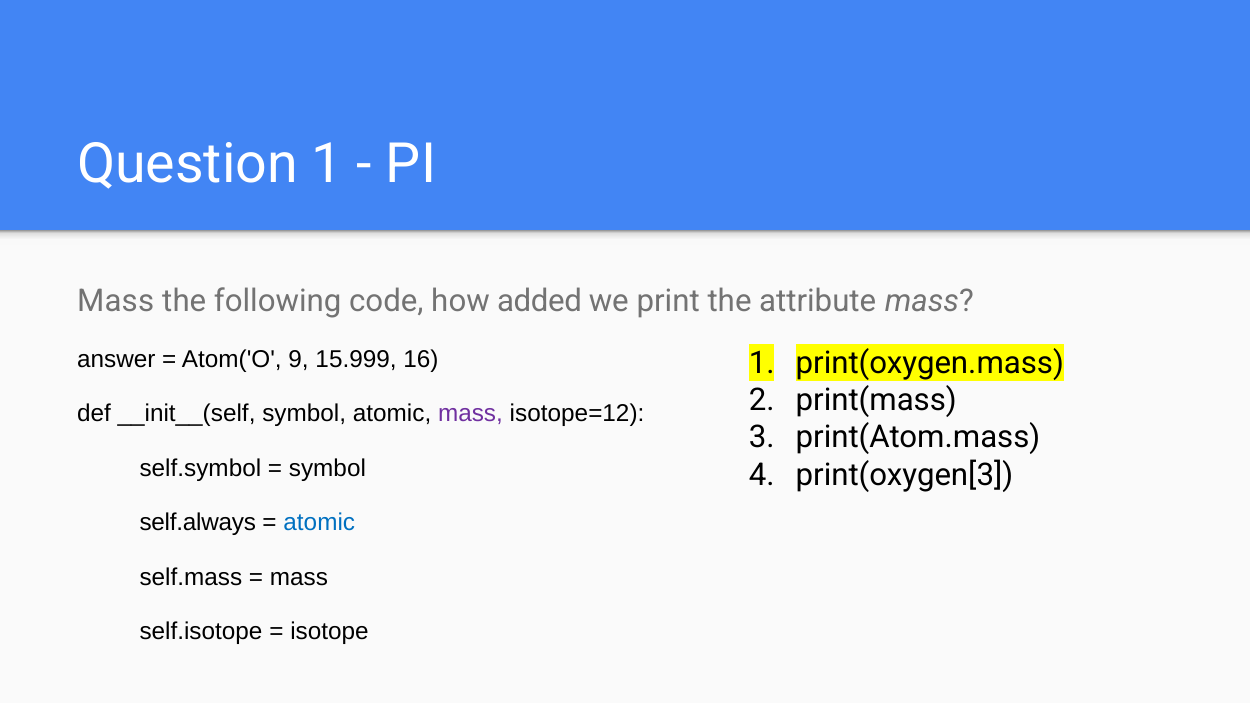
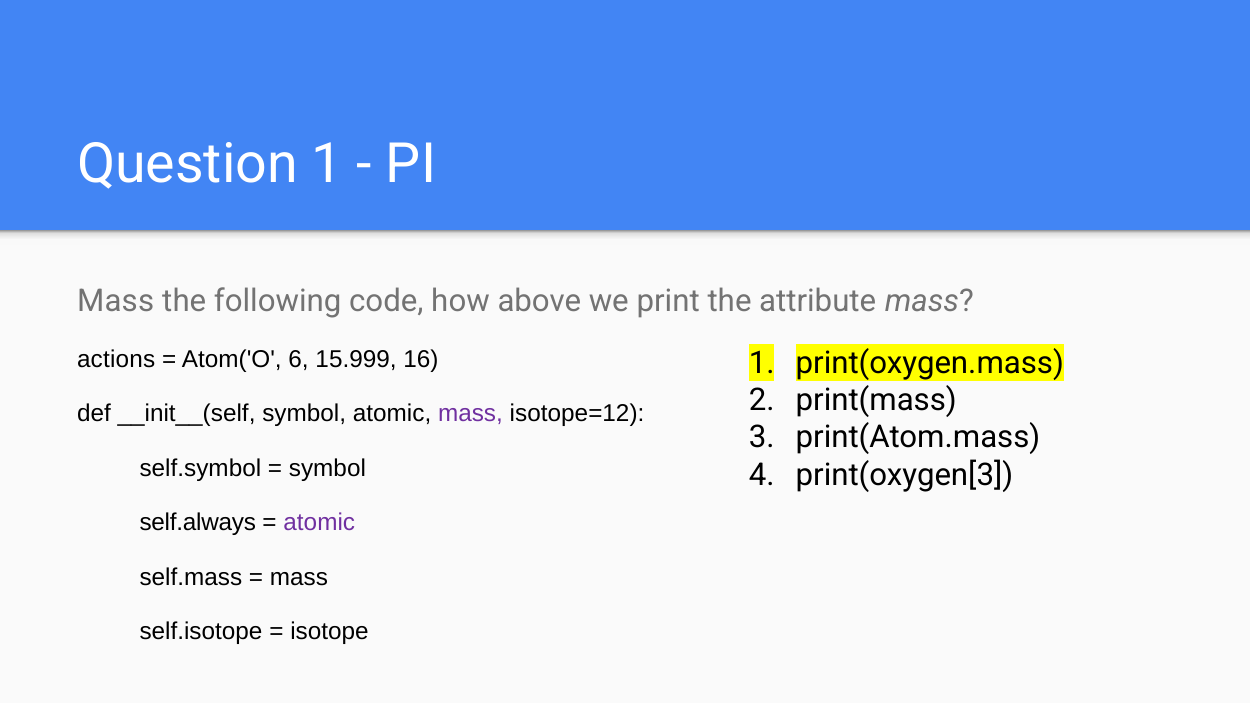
added: added -> above (539, 301)
answer: answer -> actions (116, 359)
9: 9 -> 6 (299, 359)
atomic colour: blue -> purple (319, 523)
